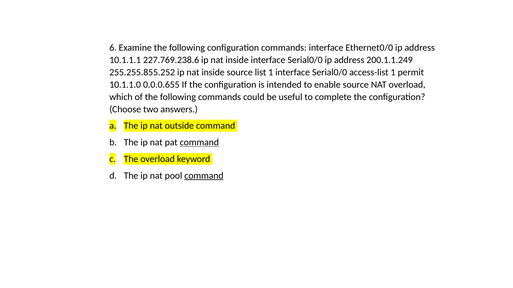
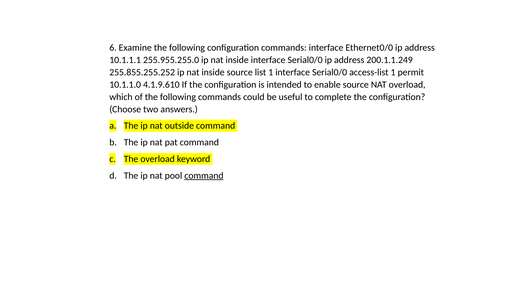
227.769.238.6: 227.769.238.6 -> 255.955.255.0 (171, 60)
255.255.855.252: 255.255.855.252 -> 255.855.255.252 (142, 72)
0.0.0.655: 0.0.0.655 -> 4.1.9.610 (161, 85)
command underline: present -> none (199, 143)
